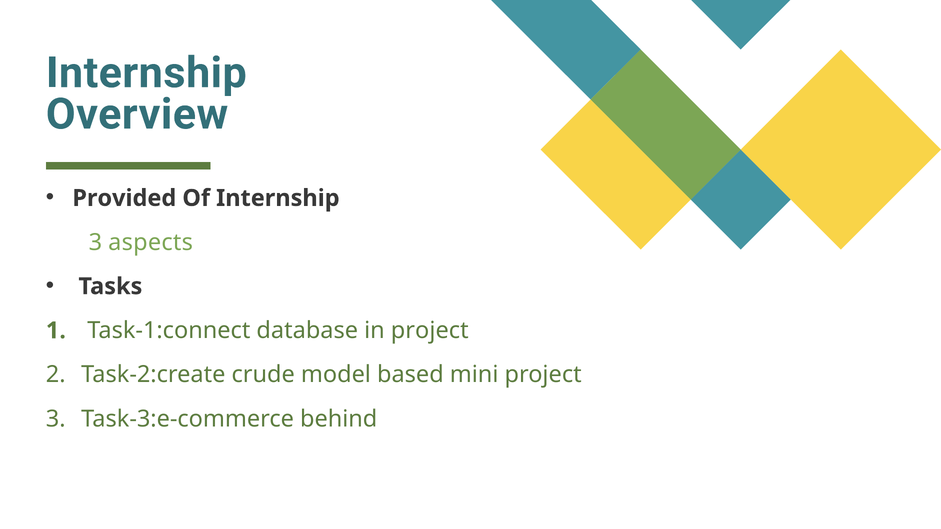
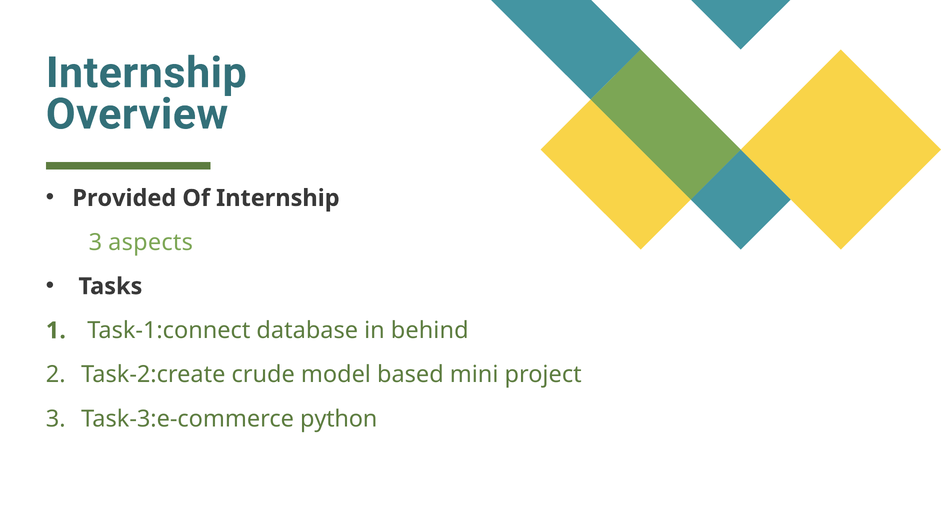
in project: project -> behind (430, 331)
behind: behind -> python (339, 419)
